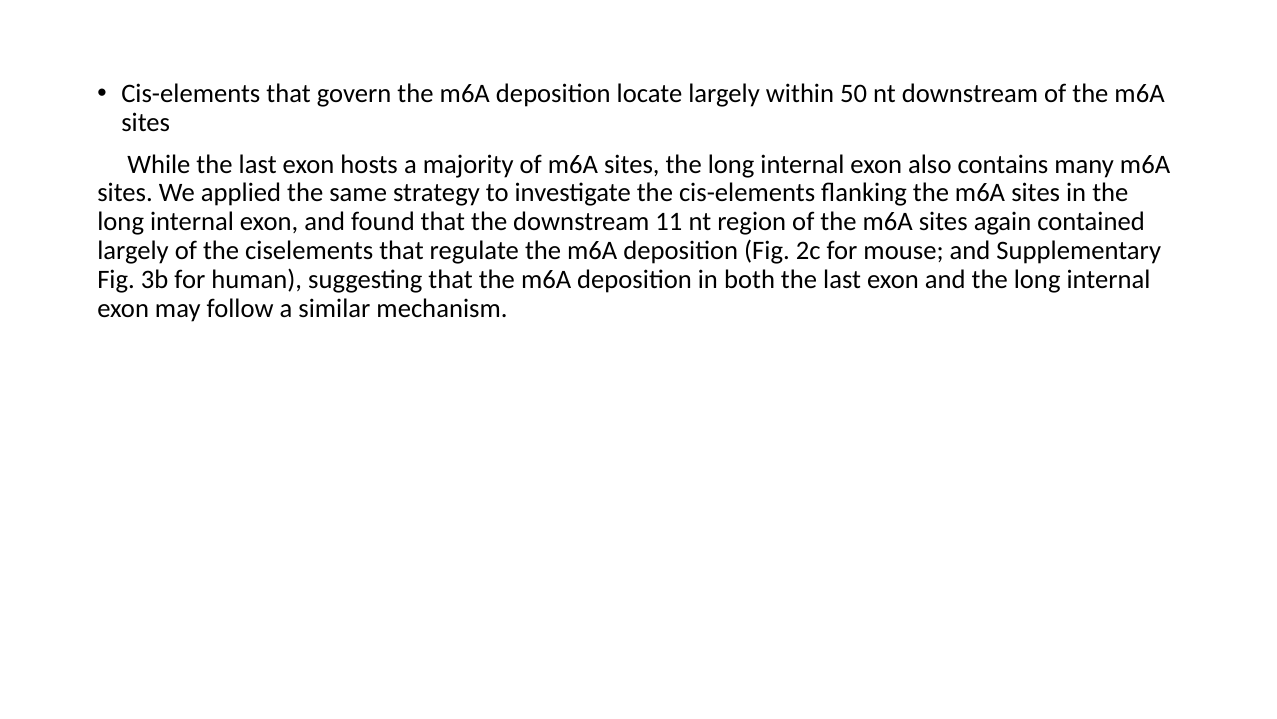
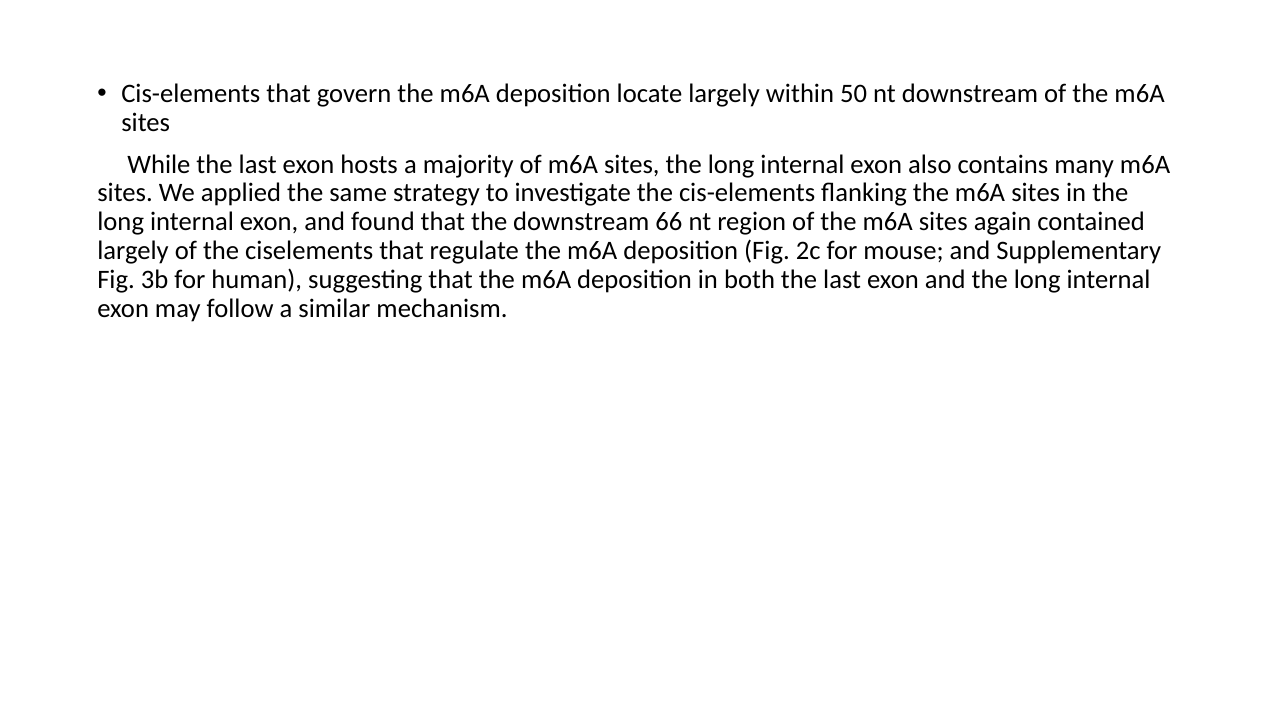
11: 11 -> 66 (669, 222)
